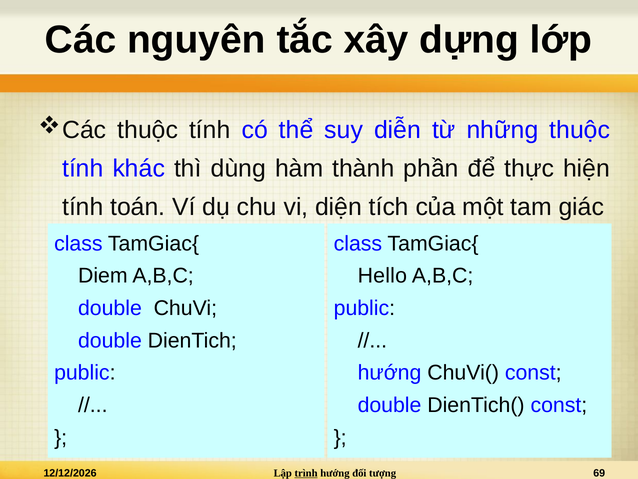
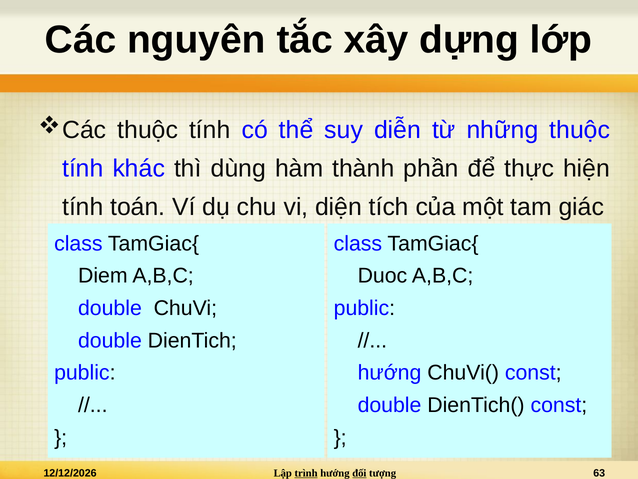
Hello: Hello -> Duoc (382, 276)
đối underline: none -> present (359, 473)
69: 69 -> 63 (599, 473)
